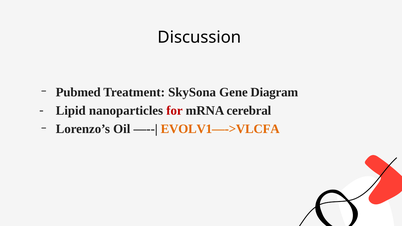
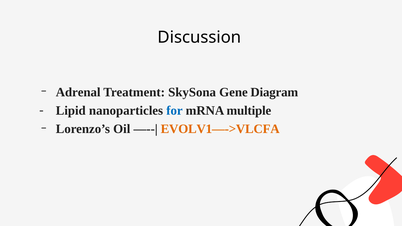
Pubmed: Pubmed -> Adrenal (78, 92)
for colour: red -> blue (174, 111)
cerebral: cerebral -> multiple (249, 111)
